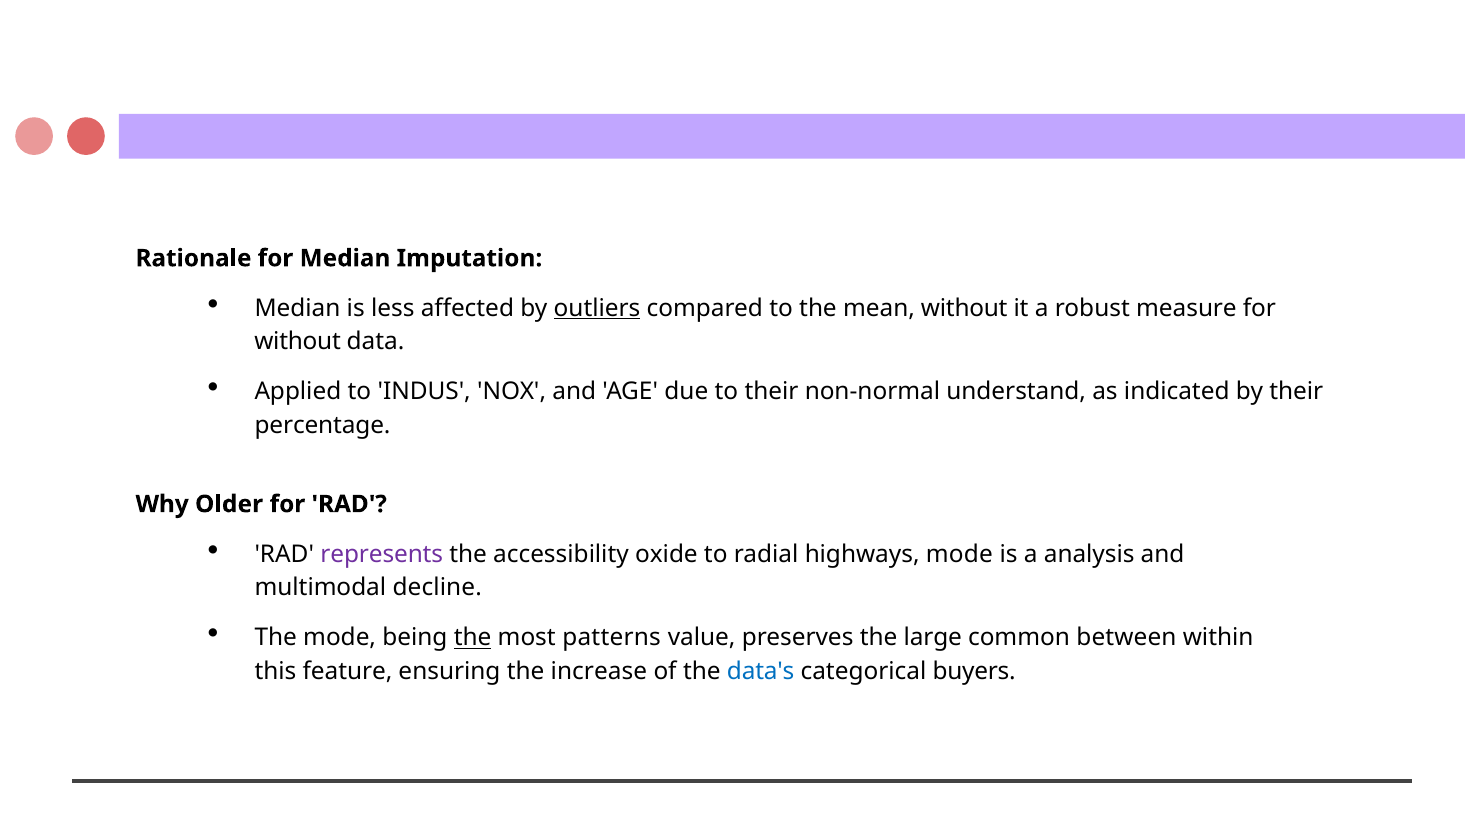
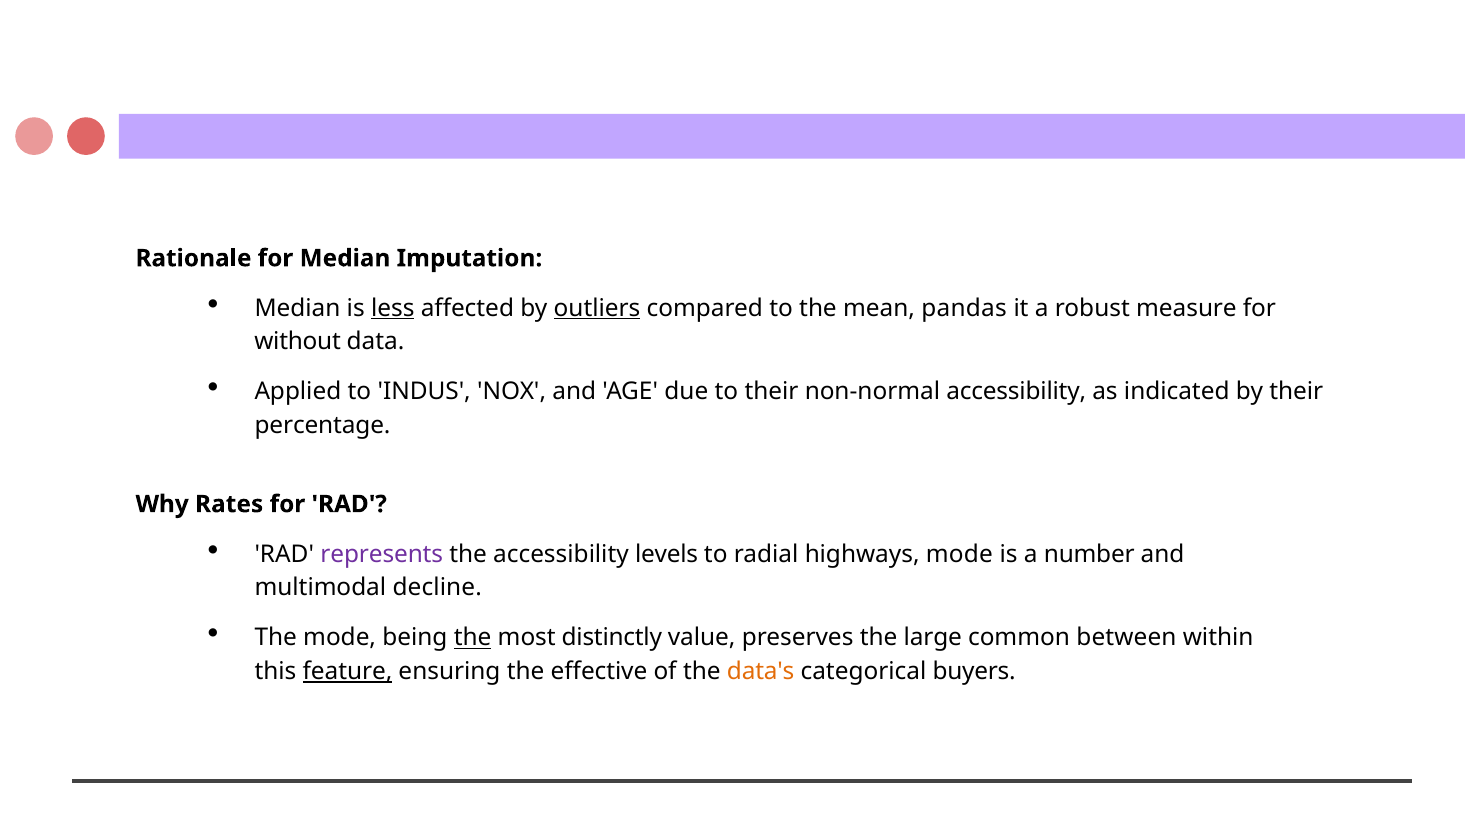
less underline: none -> present (393, 308)
mean without: without -> pandas (964, 308)
non-normal understand: understand -> accessibility (1016, 392)
Older: Older -> Rates (229, 504)
oxide: oxide -> levels (667, 554)
analysis: analysis -> number (1089, 554)
patterns: patterns -> distinctly (612, 638)
feature underline: none -> present (348, 672)
increase: increase -> effective (599, 672)
data's colour: blue -> orange (761, 672)
